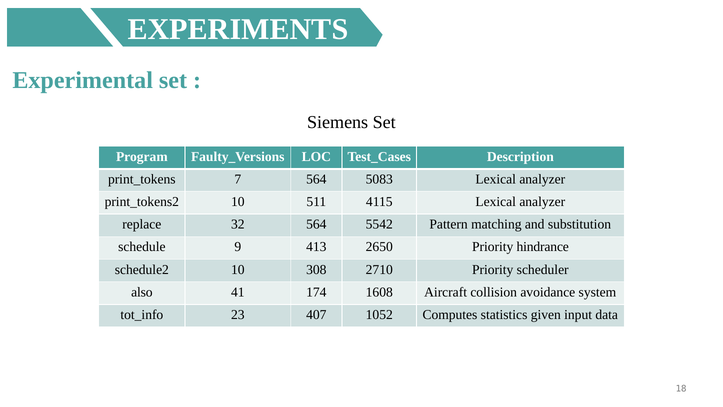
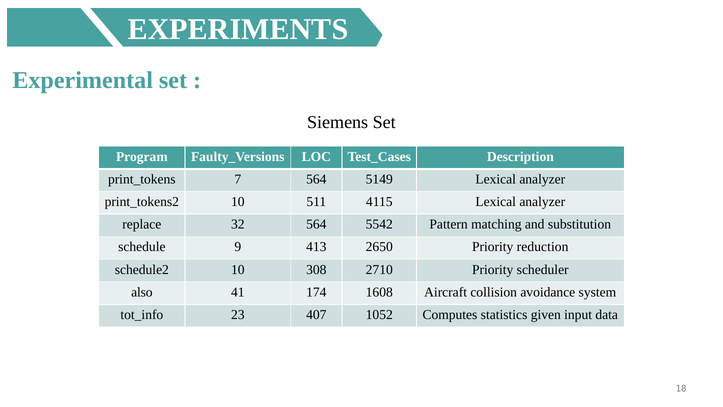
5083: 5083 -> 5149 (379, 179)
hindrance: hindrance -> reduction (543, 247)
